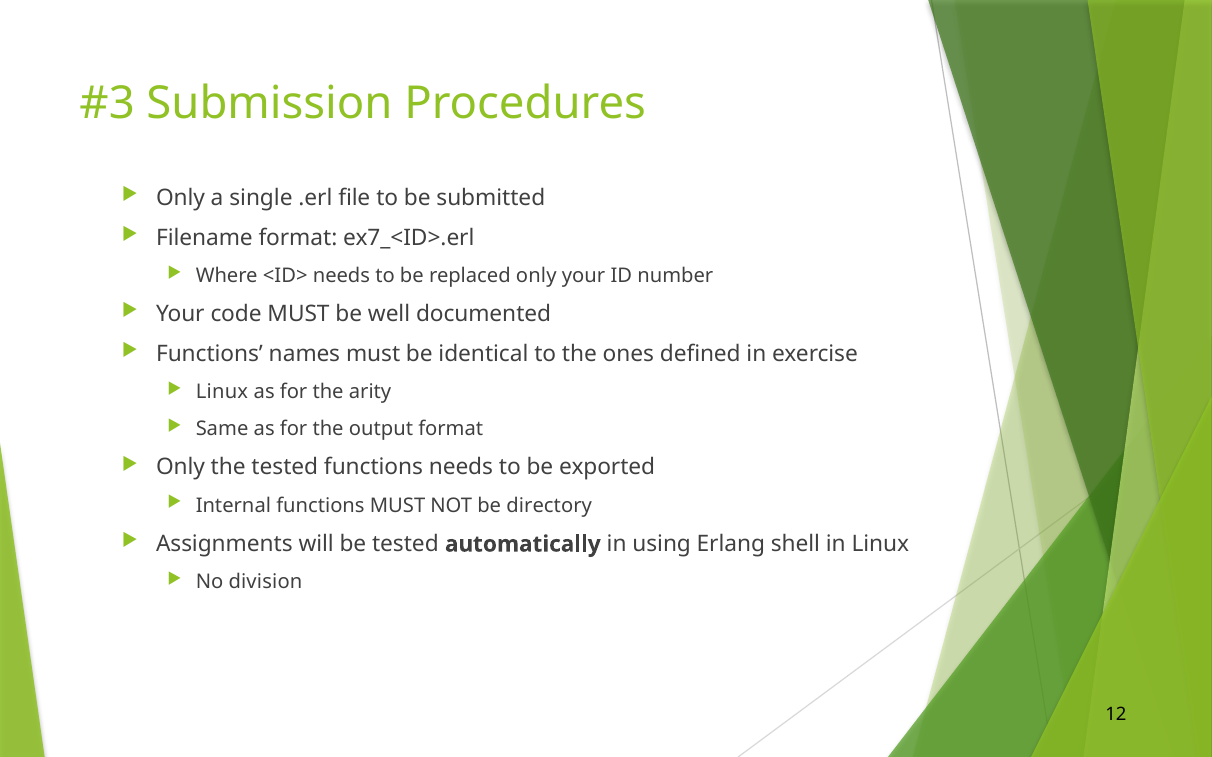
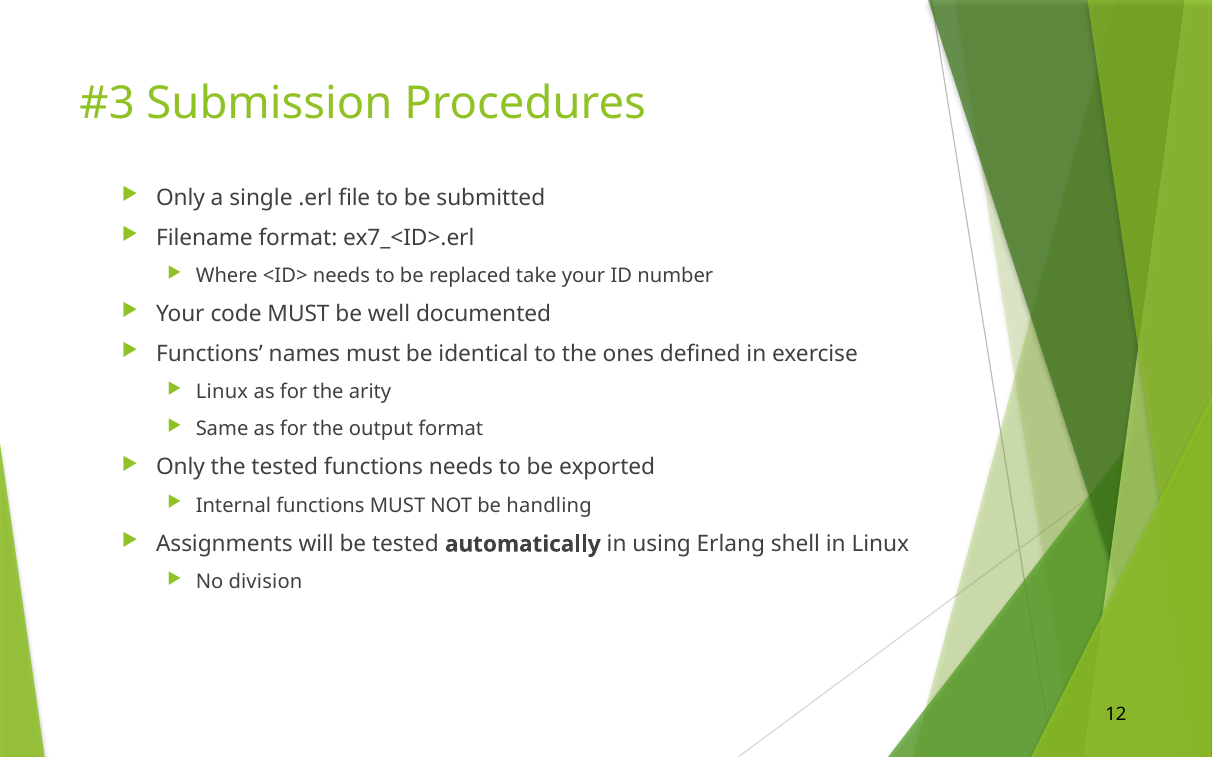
replaced only: only -> take (536, 276)
directory: directory -> handling (549, 506)
